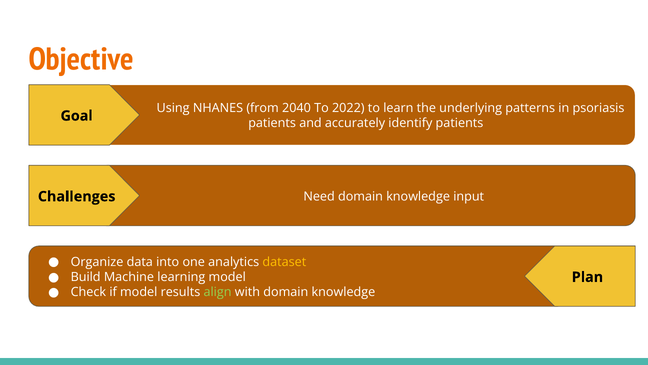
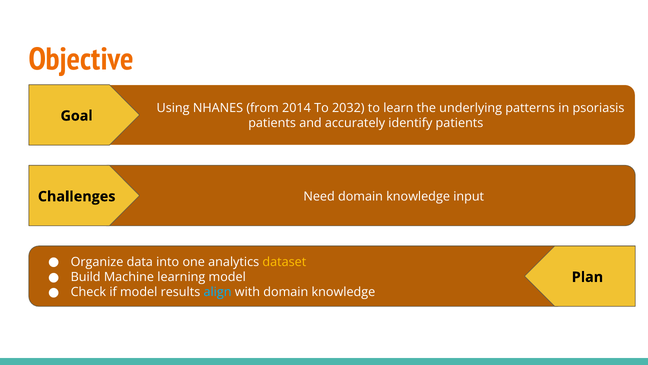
2040: 2040 -> 2014 (296, 108)
2022: 2022 -> 2032 (348, 108)
align colour: light green -> light blue (218, 292)
